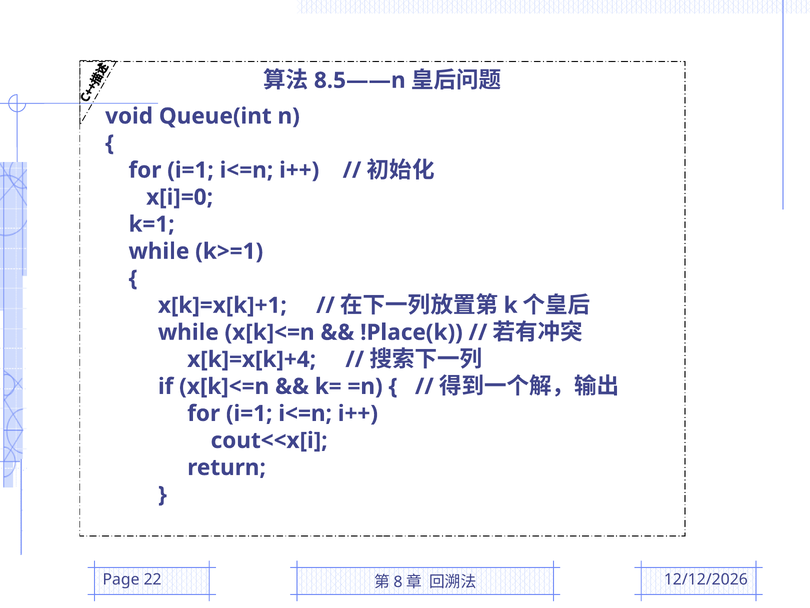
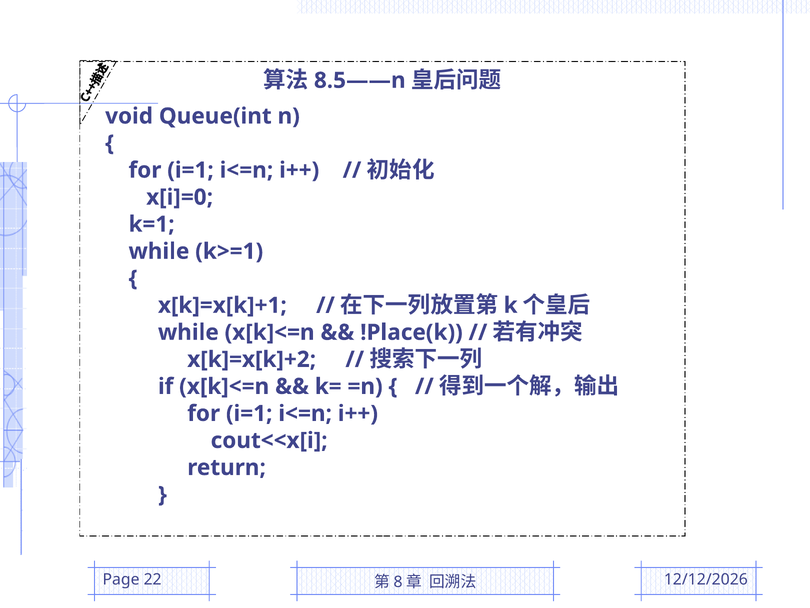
x[k]=x[k]+4: x[k]=x[k]+4 -> x[k]=x[k]+2 (252, 359)
